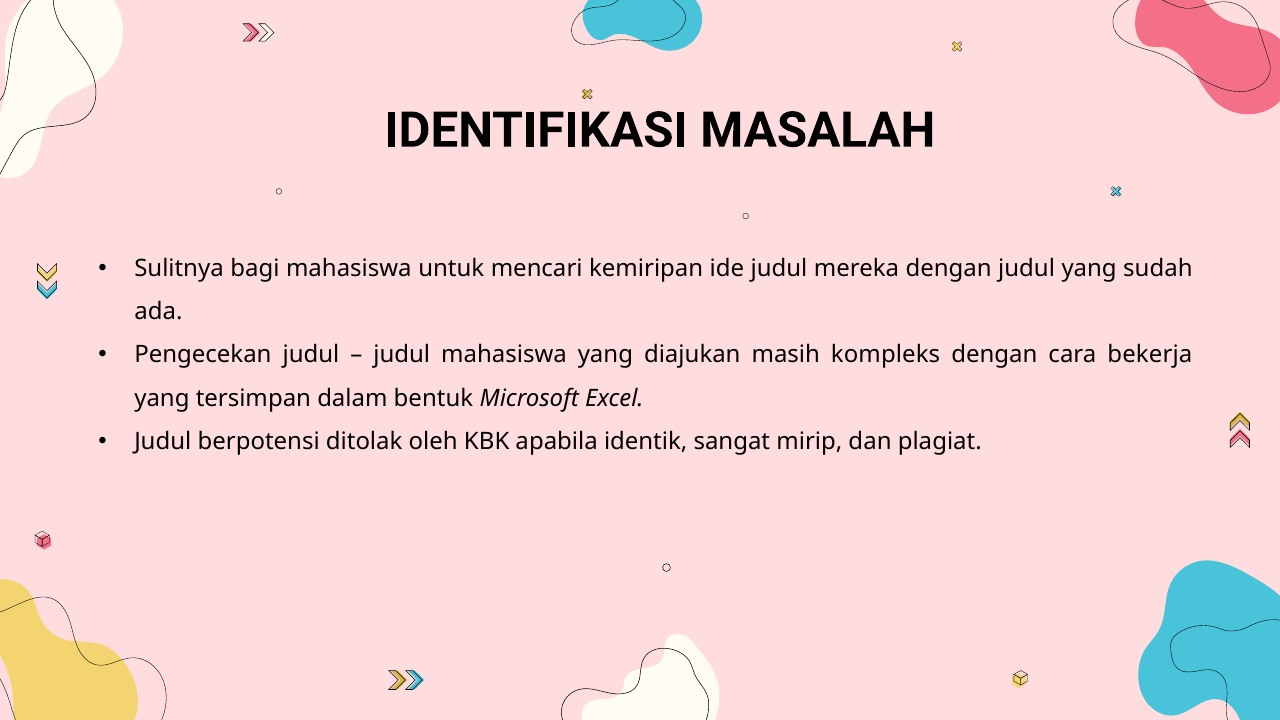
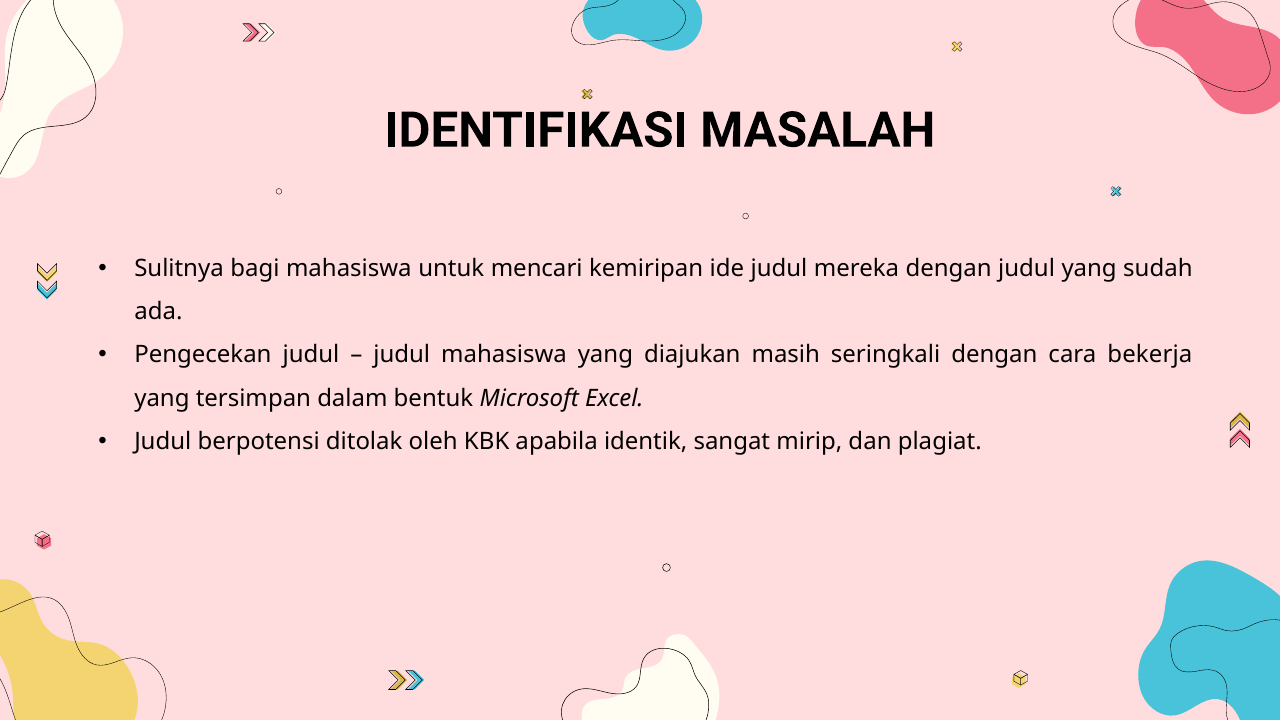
kompleks: kompleks -> seringkali (886, 355)
